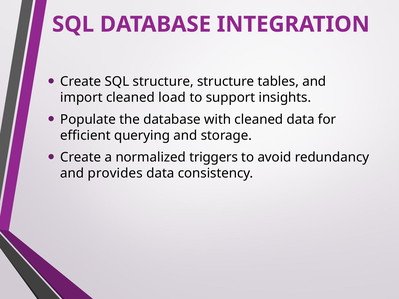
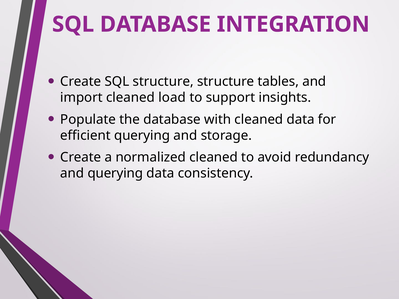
normalized triggers: triggers -> cleaned (214, 157)
and provides: provides -> querying (115, 173)
